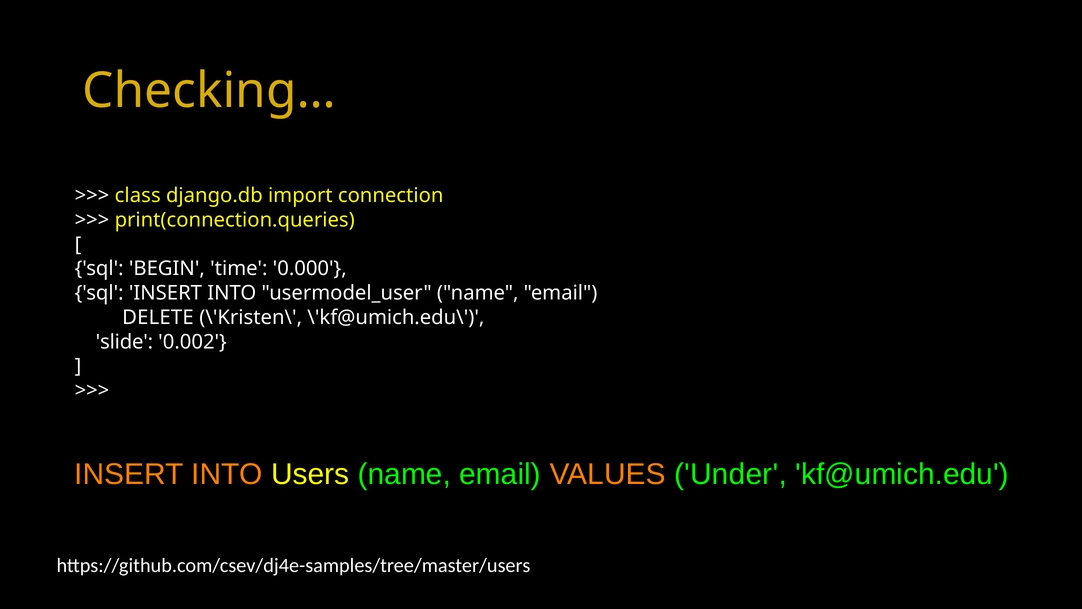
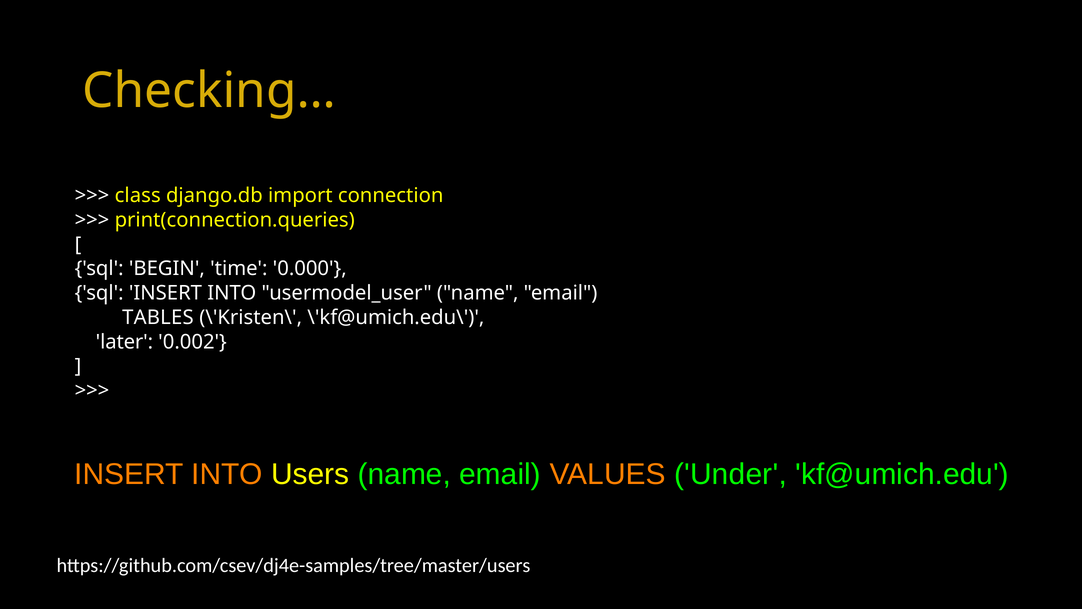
DELETE: DELETE -> TABLES (158, 317)
slide: slide -> later (124, 342)
